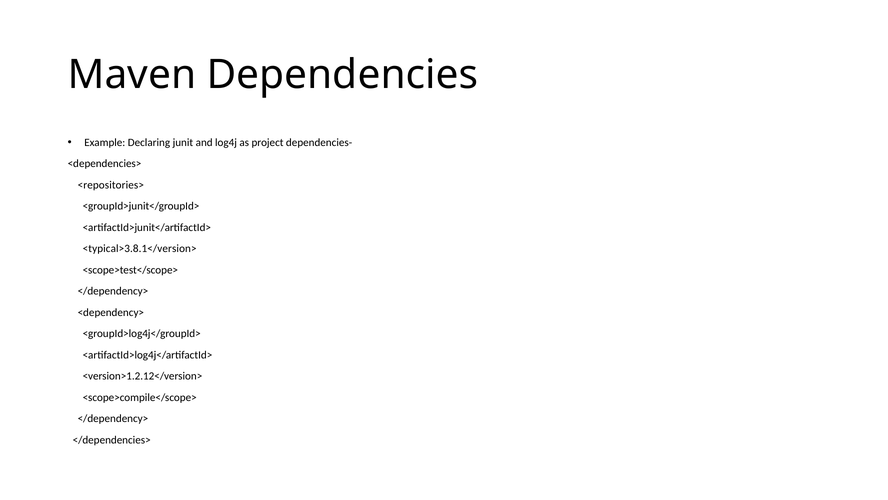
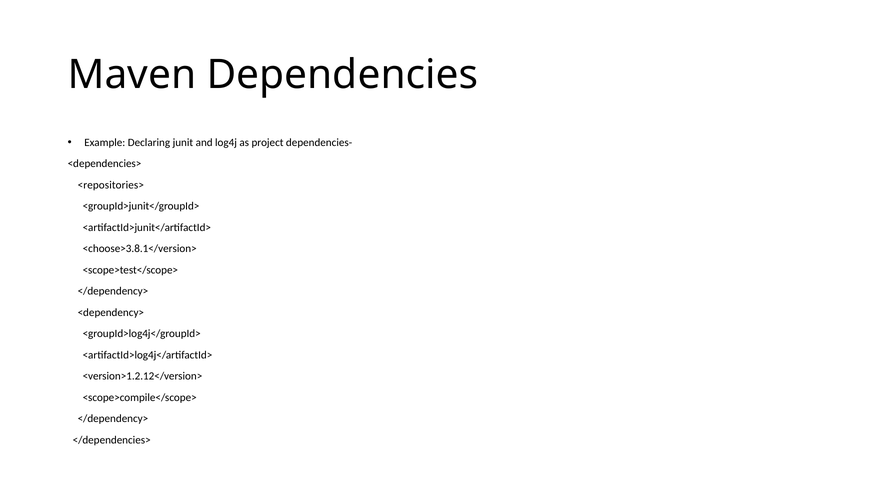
<typical>3.8.1</version>: <typical>3.8.1</version> -> <choose>3.8.1</version> (140, 248)
